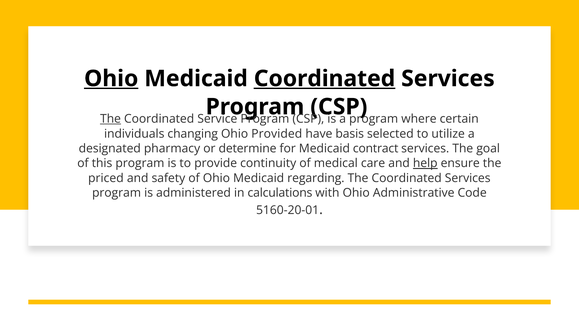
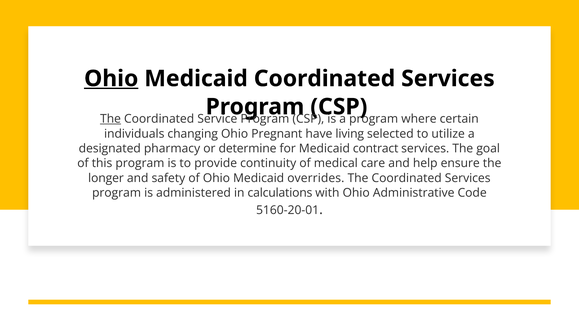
Coordinated underline: present -> none (325, 79)
Provided: Provided -> Pregnant (277, 134)
basis: basis -> living (350, 134)
help underline: present -> none (425, 163)
priced: priced -> longer (106, 178)
regarding: regarding -> overrides (316, 178)
